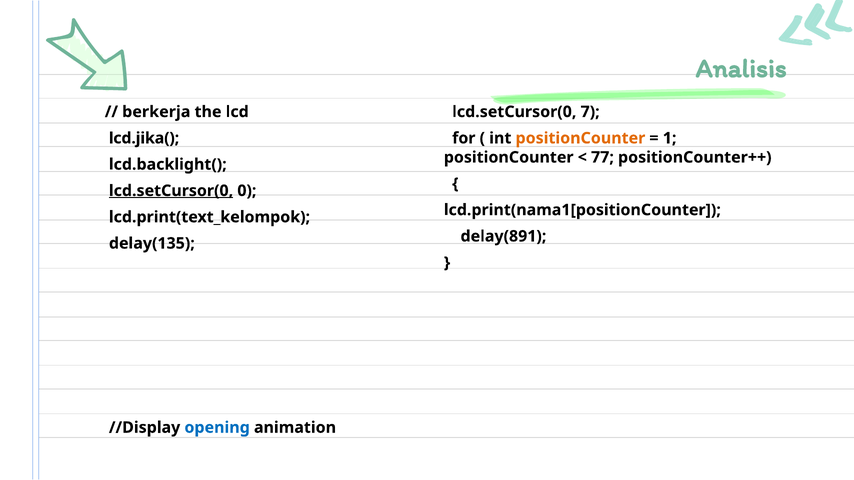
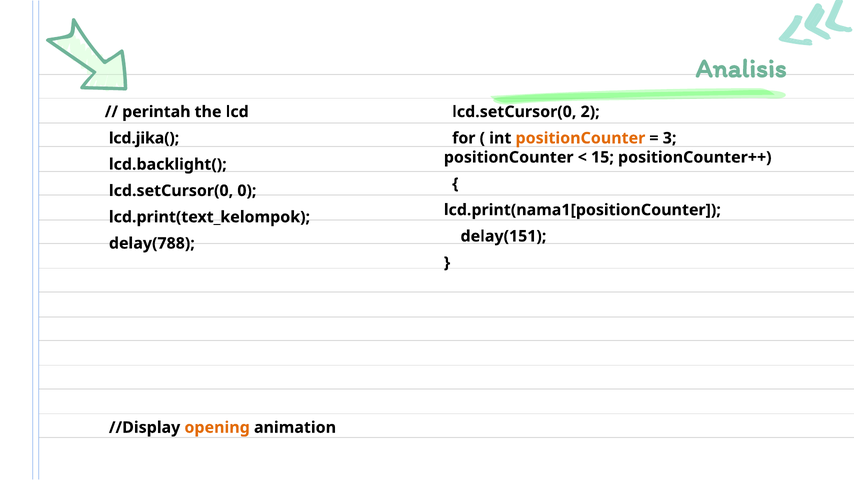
berkerja: berkerja -> perintah (156, 112)
7: 7 -> 2 (590, 112)
1: 1 -> 3 (670, 138)
77: 77 -> 15 (602, 157)
lcd.setCursor(0 underline: present -> none (171, 191)
delay(891: delay(891 -> delay(151 (503, 236)
delay(135: delay(135 -> delay(788 (152, 244)
opening colour: blue -> orange (217, 428)
